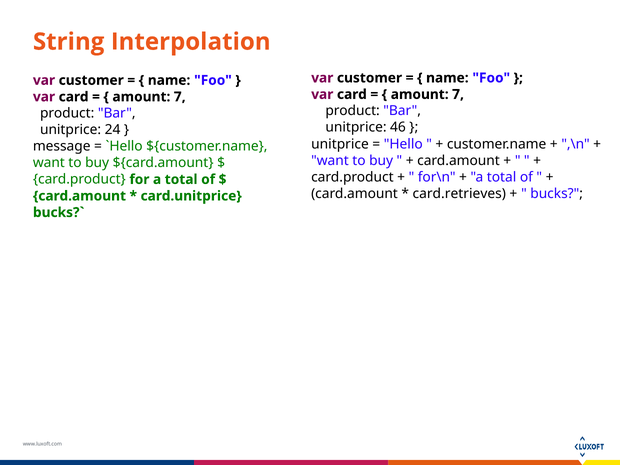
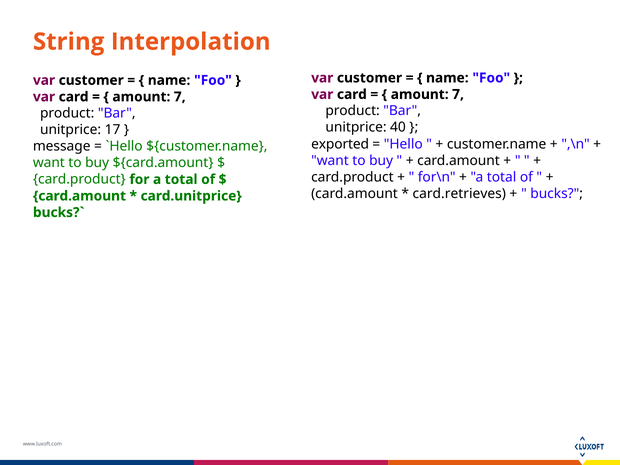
46: 46 -> 40 (398, 127)
24: 24 -> 17 (113, 130)
unitprice: unitprice -> exported (340, 144)
